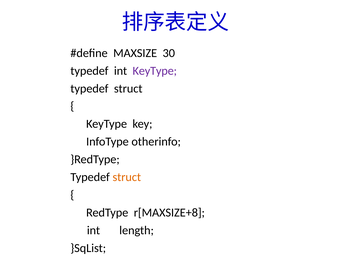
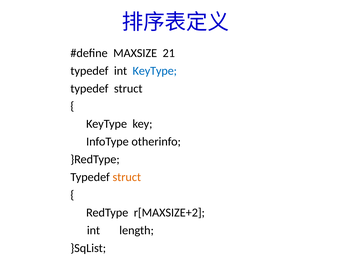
30: 30 -> 21 (169, 53)
KeyType colour: purple -> blue (155, 71)
r[MAXSIZE+8: r[MAXSIZE+8 -> r[MAXSIZE+2 (169, 213)
